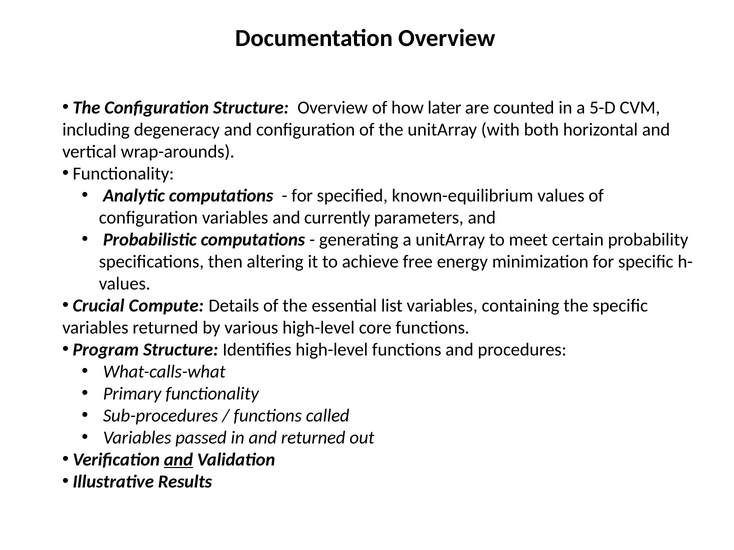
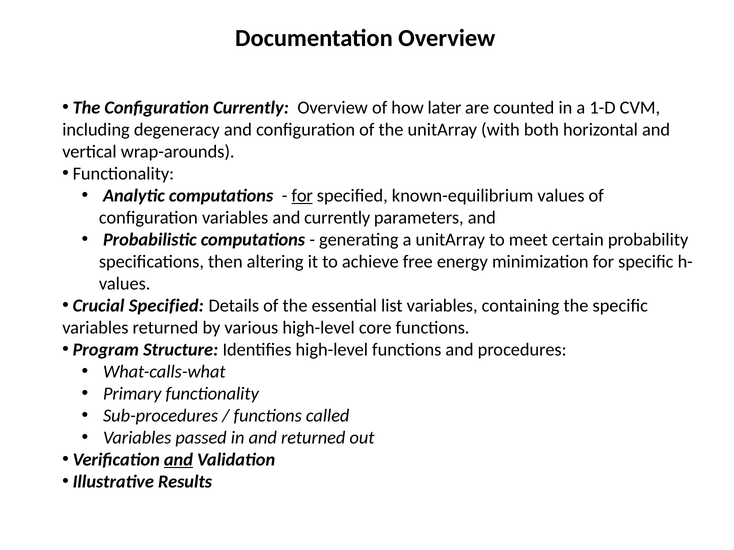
Configuration Structure: Structure -> Currently (251, 108)
5-D: 5-D -> 1-D (602, 108)
for underline: none -> present (302, 196)
Crucial Compute: Compute -> Specified (166, 306)
